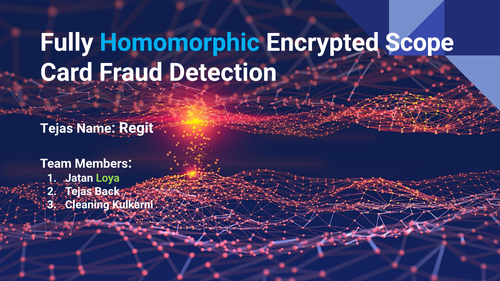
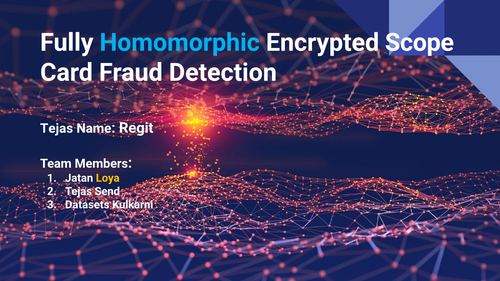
Loya colour: light green -> yellow (108, 178)
Back: Back -> Send (107, 192)
Cleaning: Cleaning -> Datasets (87, 205)
